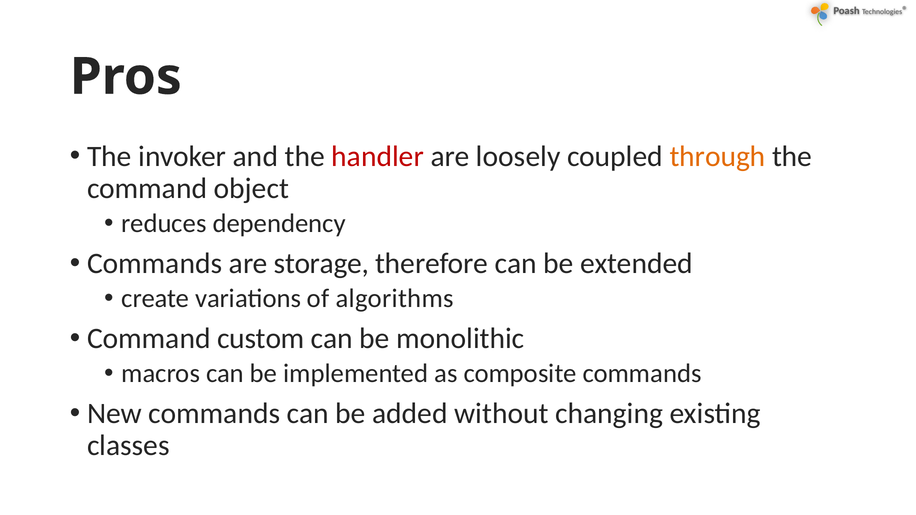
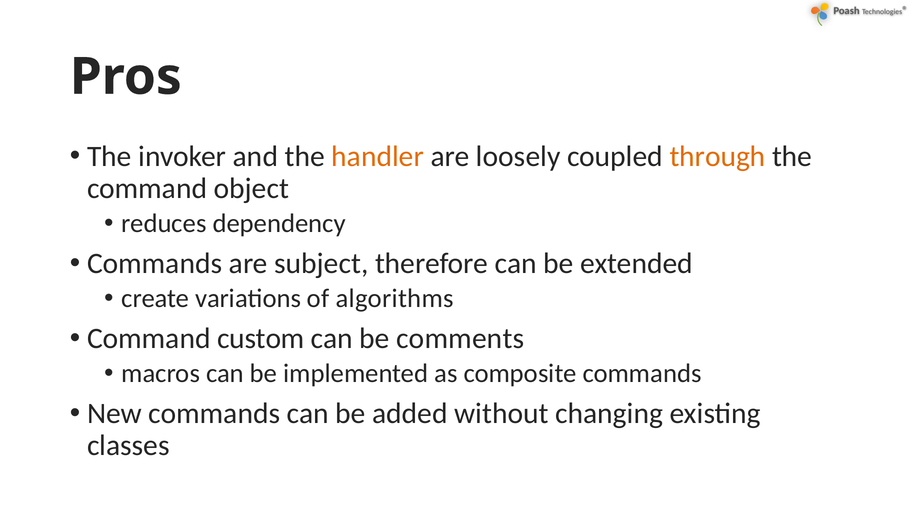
handler colour: red -> orange (378, 156)
storage: storage -> subject (321, 263)
monolithic: monolithic -> comments (460, 339)
